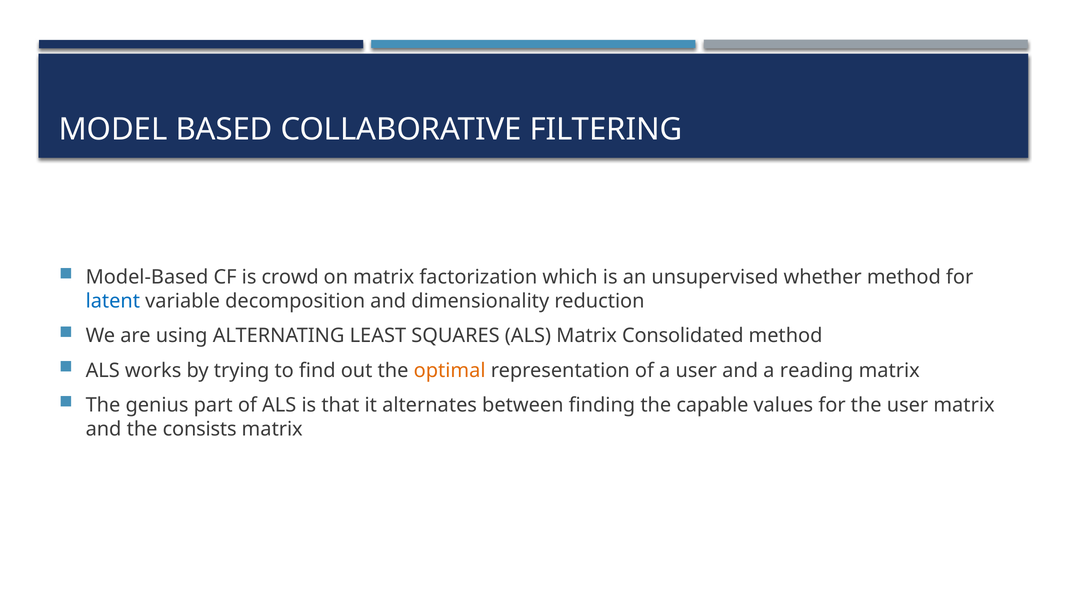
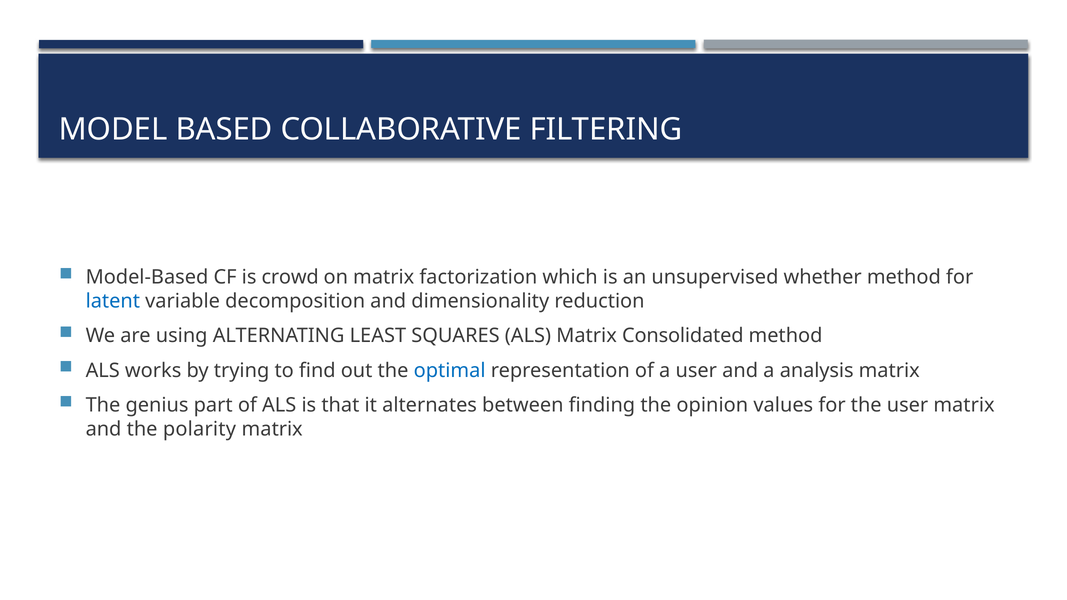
optimal colour: orange -> blue (450, 371)
reading: reading -> analysis (817, 371)
capable: capable -> opinion (712, 405)
consists: consists -> polarity (199, 429)
